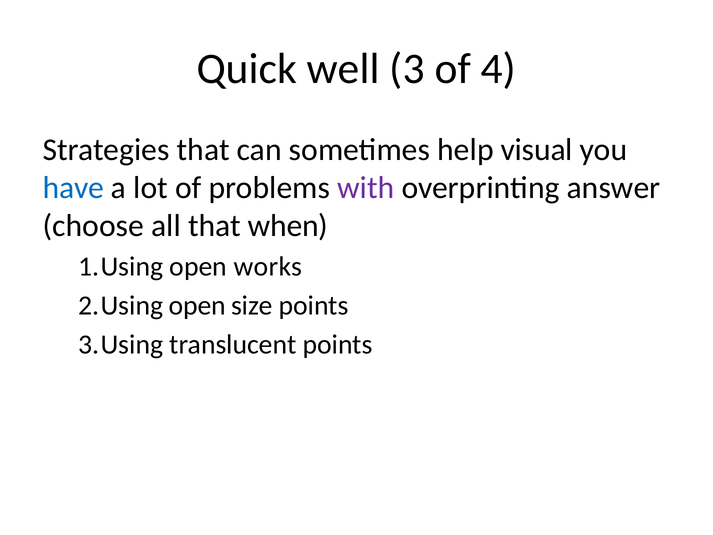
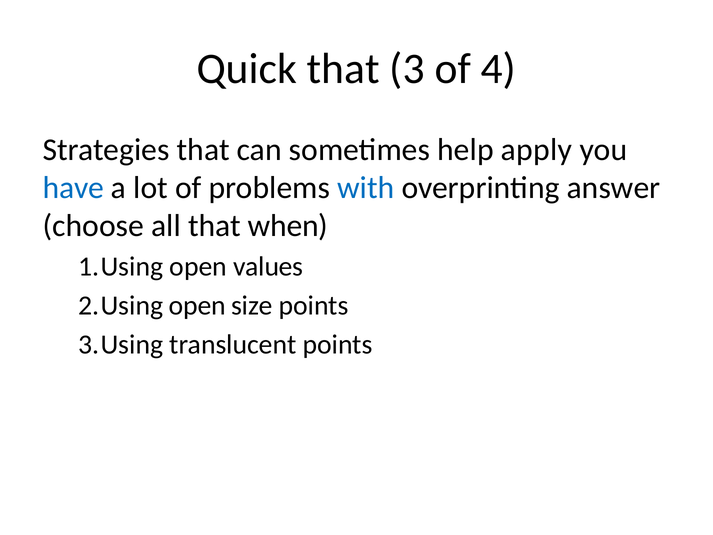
Quick well: well -> that (343, 69)
visual: visual -> apply (536, 150)
with colour: purple -> blue (366, 188)
works: works -> values (268, 267)
